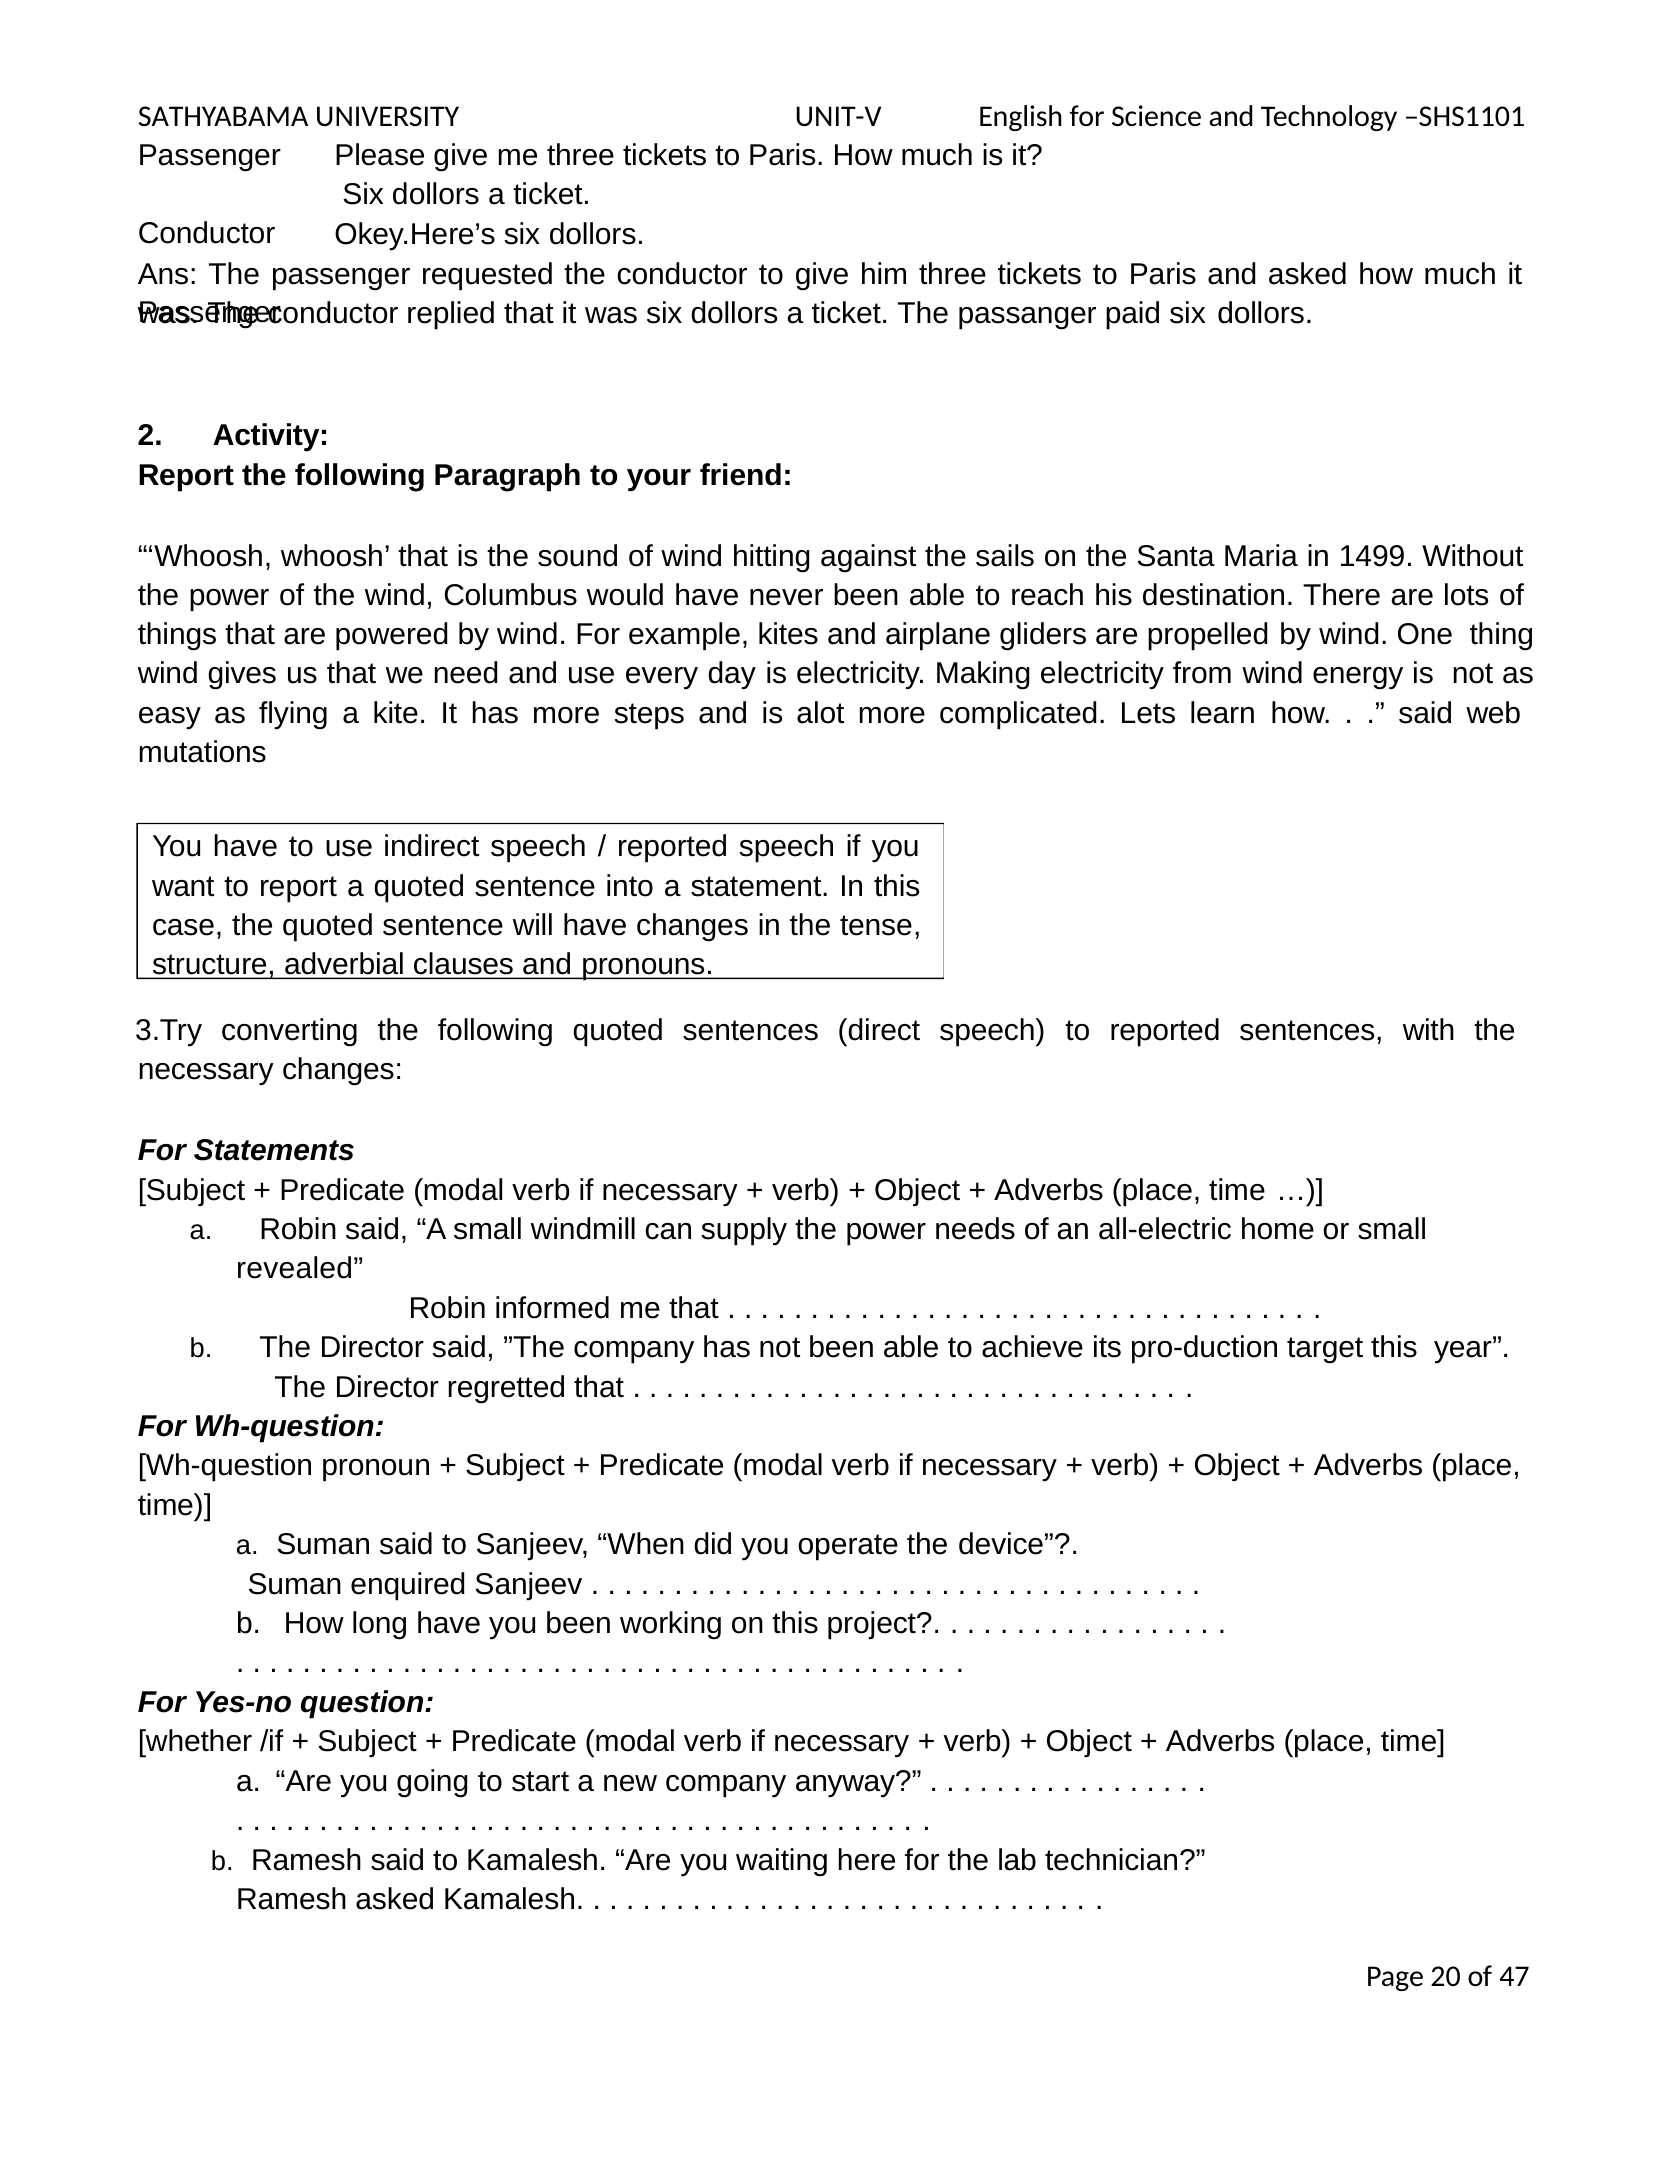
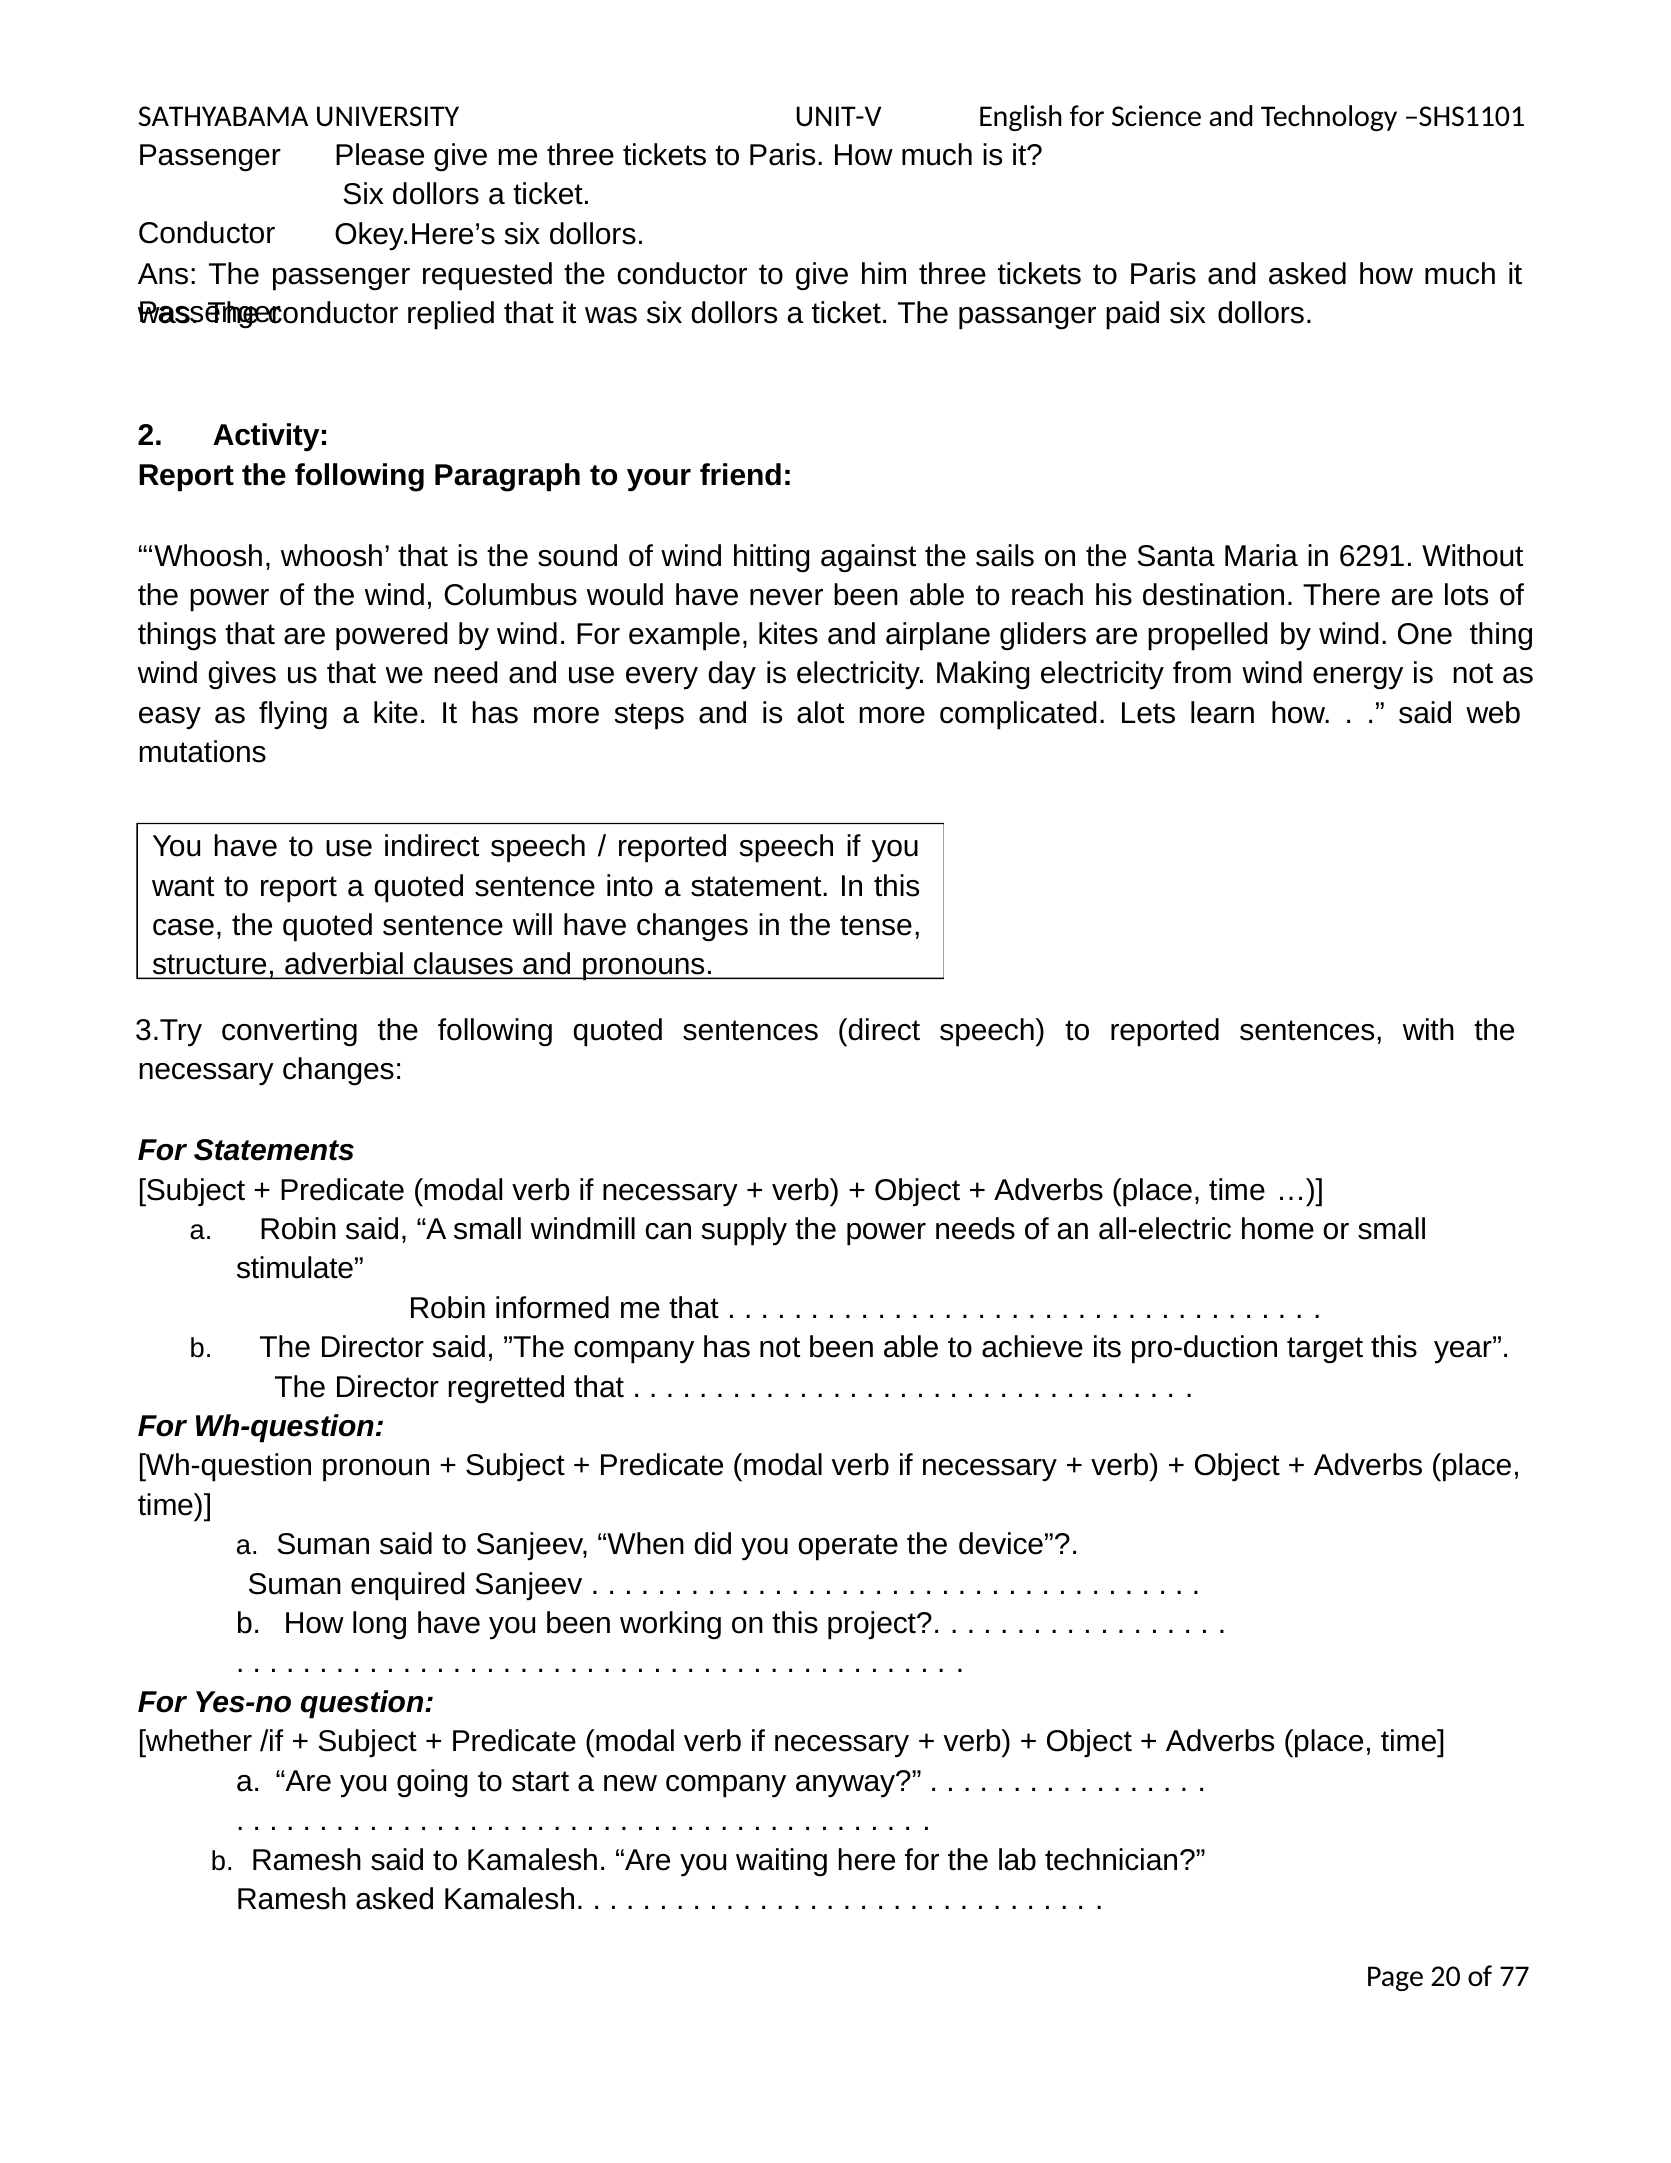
1499: 1499 -> 6291 (1376, 556)
revealed: revealed -> stimulate (300, 1268)
47: 47 -> 77 (1514, 1976)
